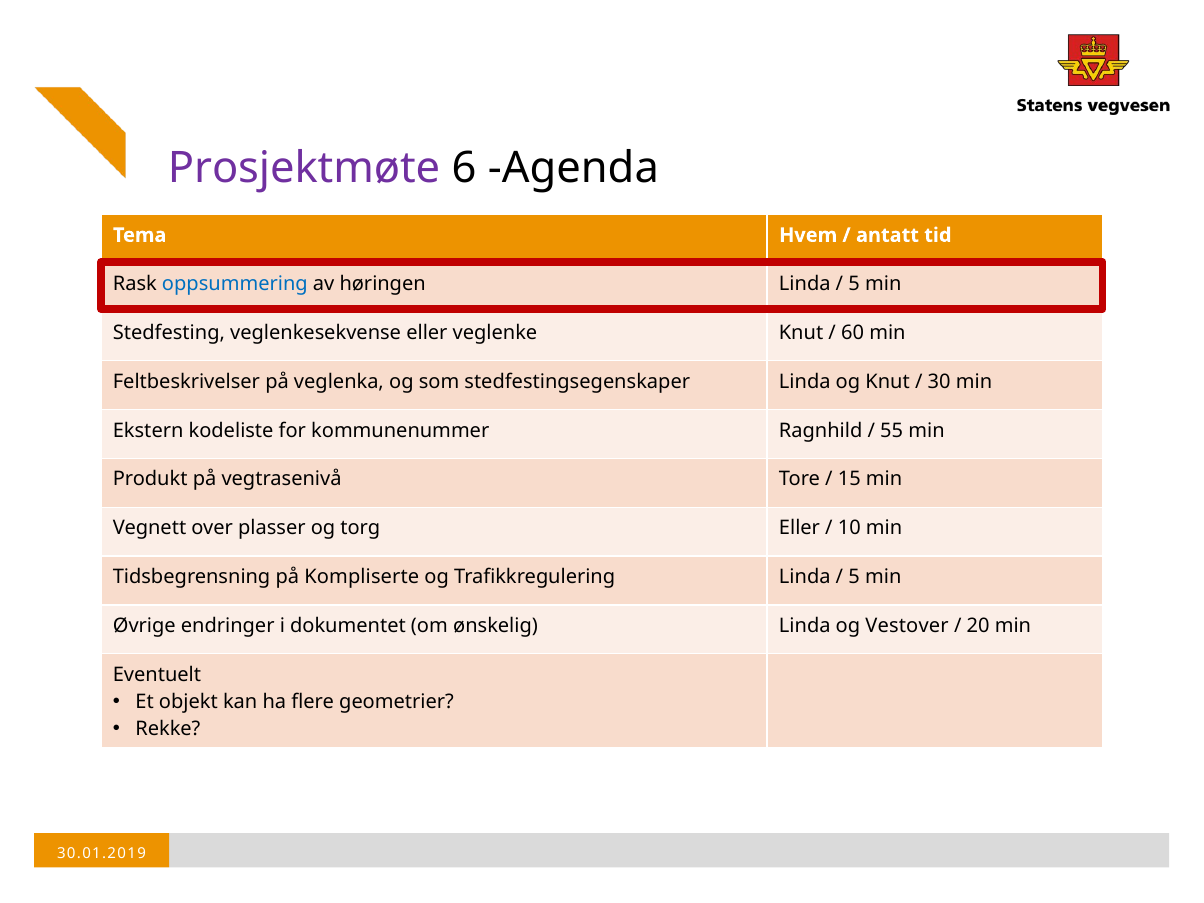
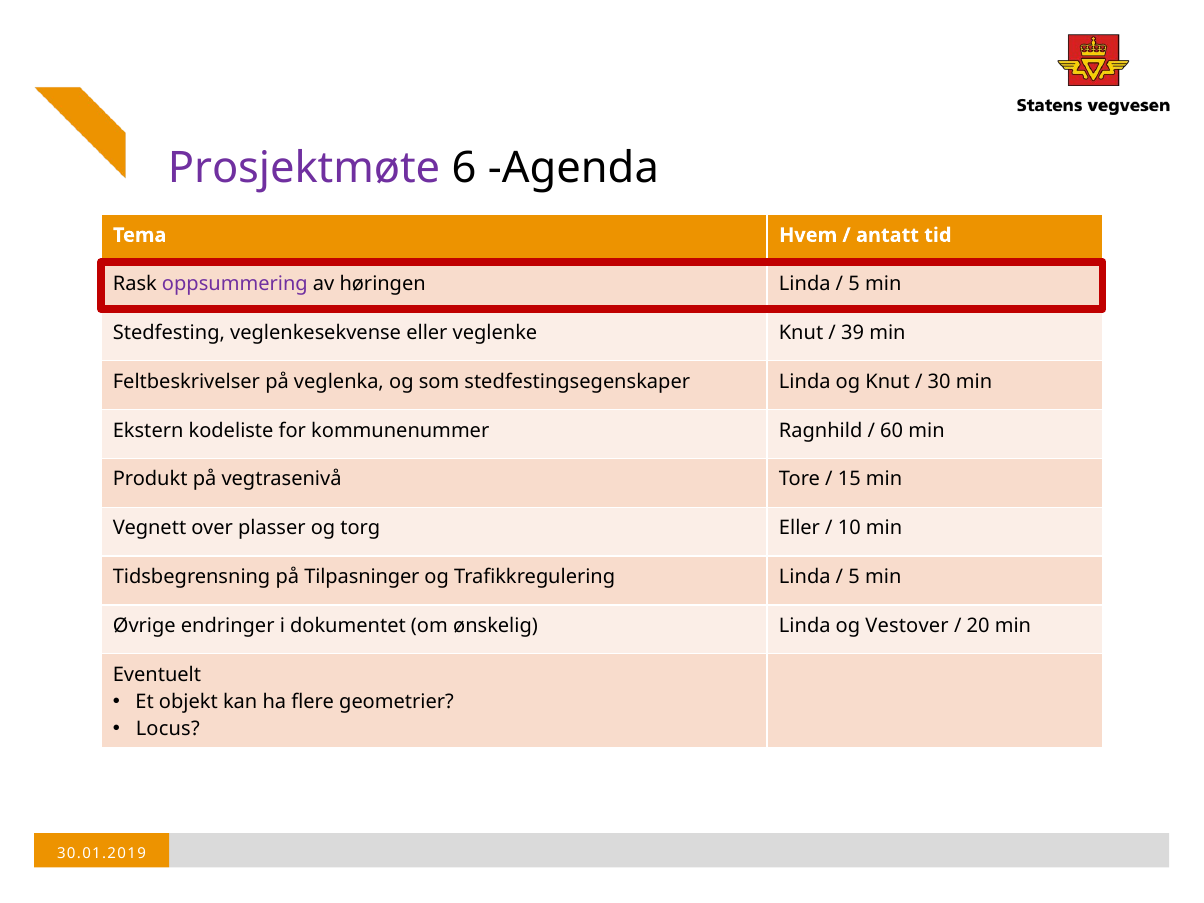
oppsummering colour: blue -> purple (235, 284)
60: 60 -> 39 (853, 333)
55: 55 -> 60 (892, 430)
Kompliserte: Kompliserte -> Tilpasninger (362, 577)
Rekke: Rekke -> Locus (168, 729)
